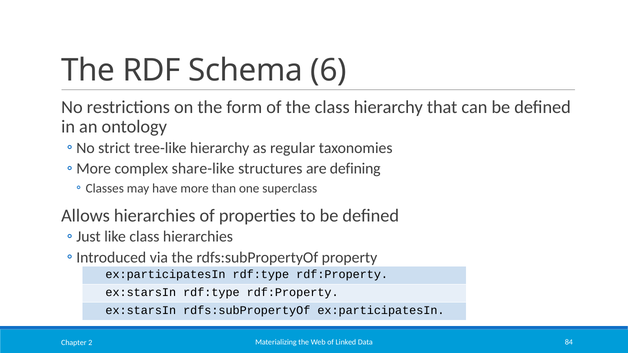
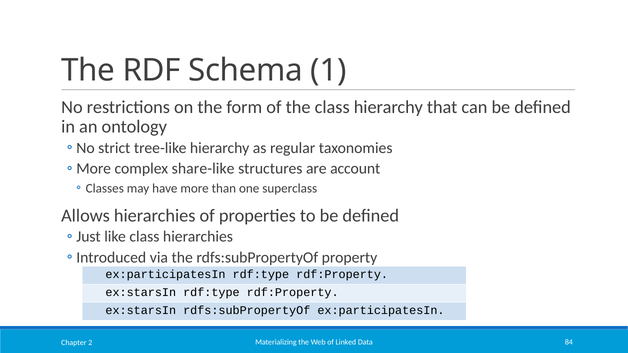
6: 6 -> 1 (329, 70)
defining: defining -> account (355, 169)
